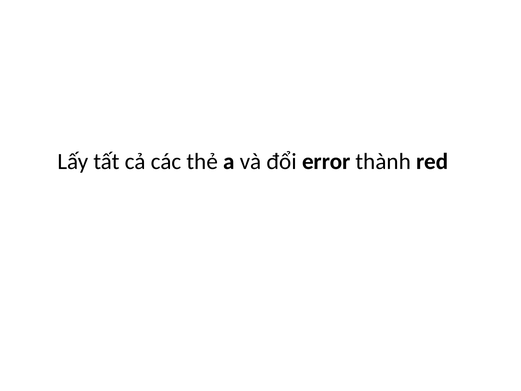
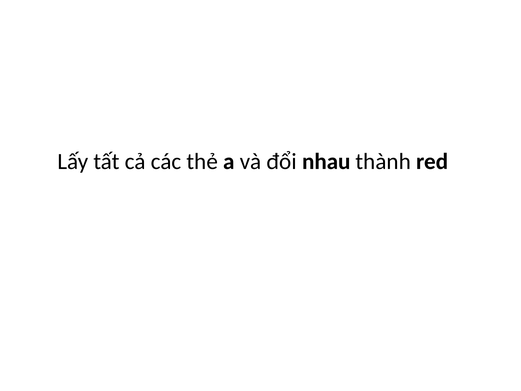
error: error -> nhau (326, 161)
